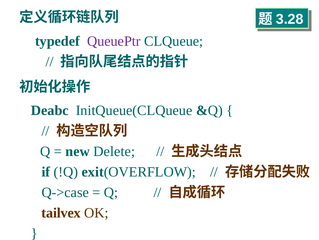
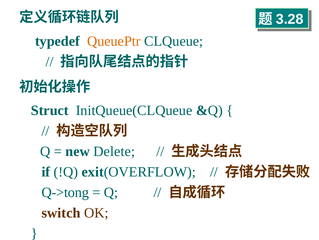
QueuePtr colour: purple -> orange (114, 41)
Deabc: Deabc -> Struct (50, 110)
Q->case: Q->case -> Q->tong (65, 192)
tailvex: tailvex -> switch (61, 212)
